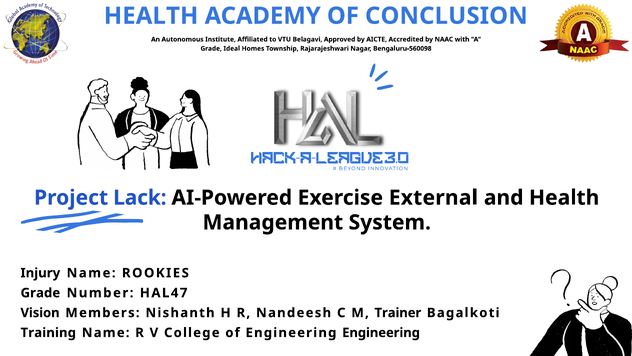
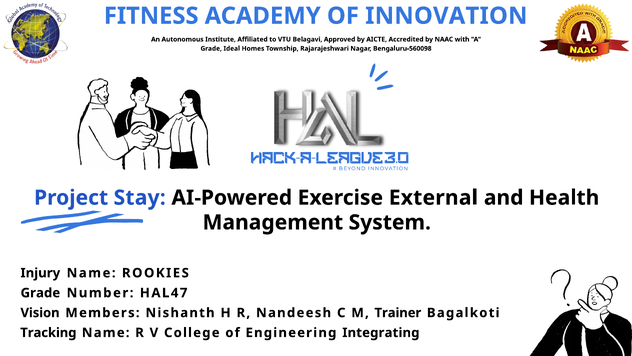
HEALTH: HEALTH -> FITNESS (151, 16)
OF CONCLUSION: CONCLUSION -> INNOVATION (446, 16)
Lack: Lack -> Stay (140, 197)
Training: Training -> Tracking (48, 332)
Engineering Engineering: Engineering -> Integrating (381, 332)
